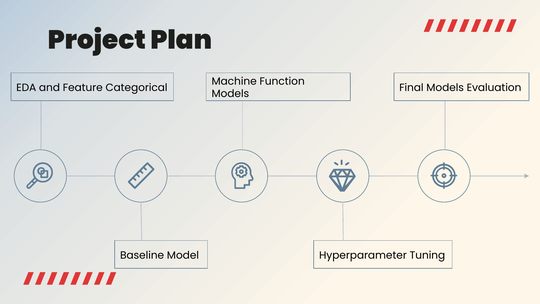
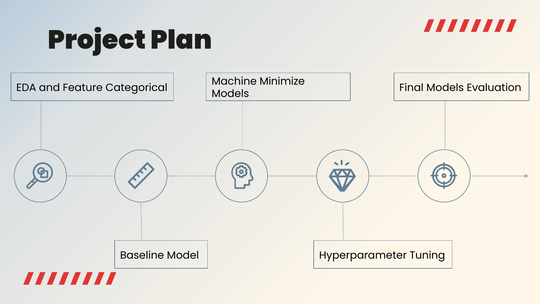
Function: Function -> Minimize (282, 81)
